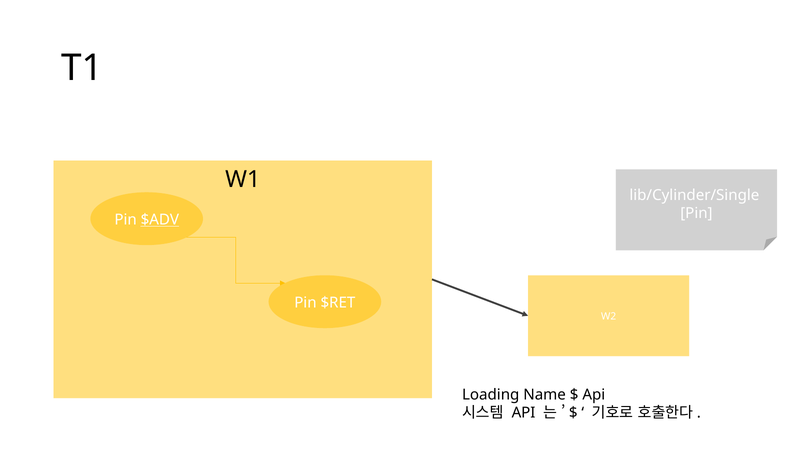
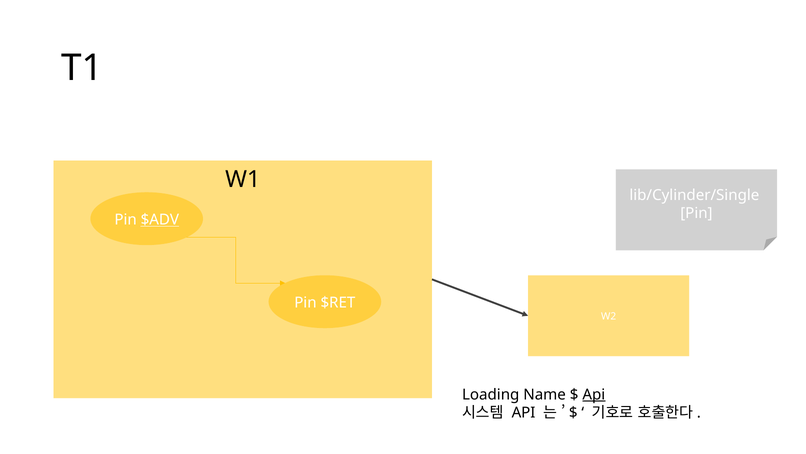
Api underline: none -> present (594, 394)
